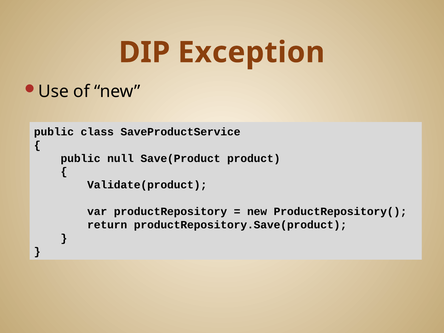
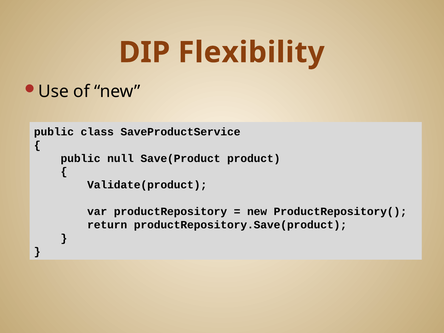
Exception: Exception -> Flexibility (251, 52)
